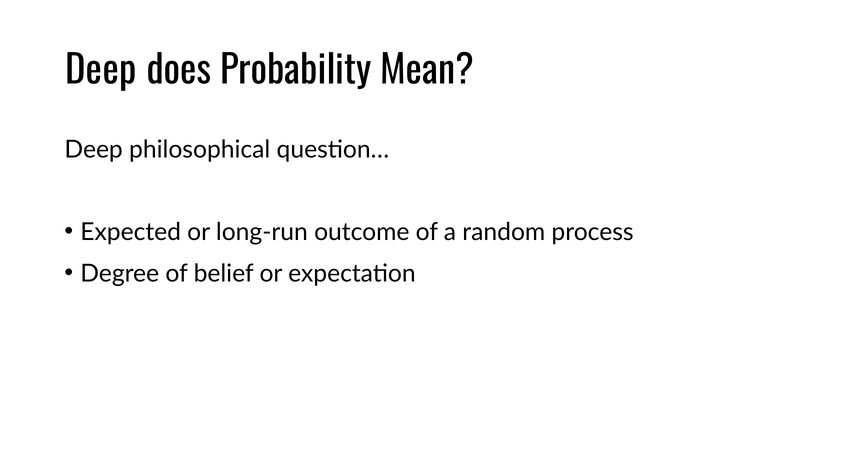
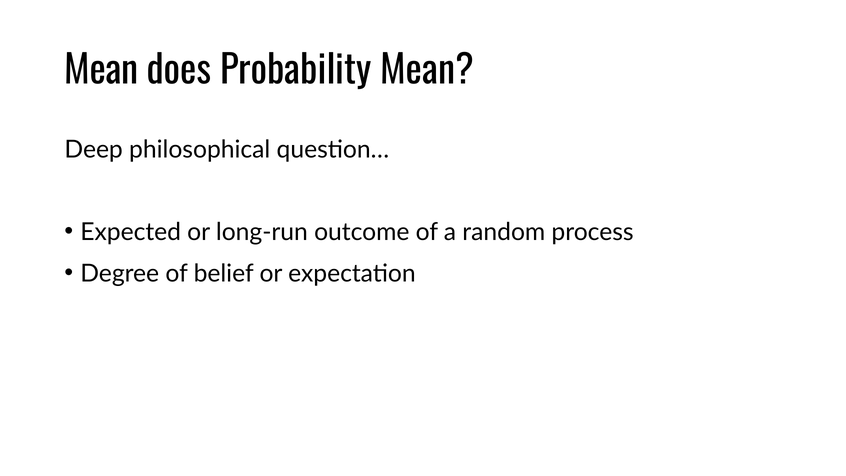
Deep: Deep -> Mean (101, 71)
